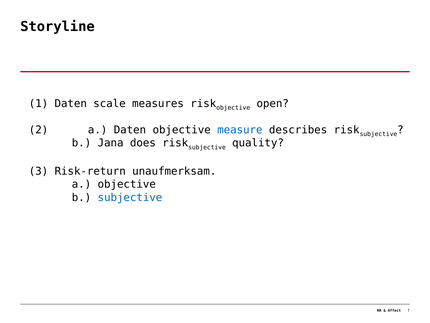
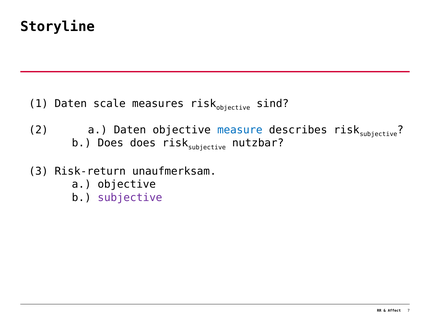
open: open -> sind (273, 103)
b Jana: Jana -> Does (111, 143)
quality: quality -> nutzbar (258, 143)
subjective colour: blue -> purple (130, 197)
